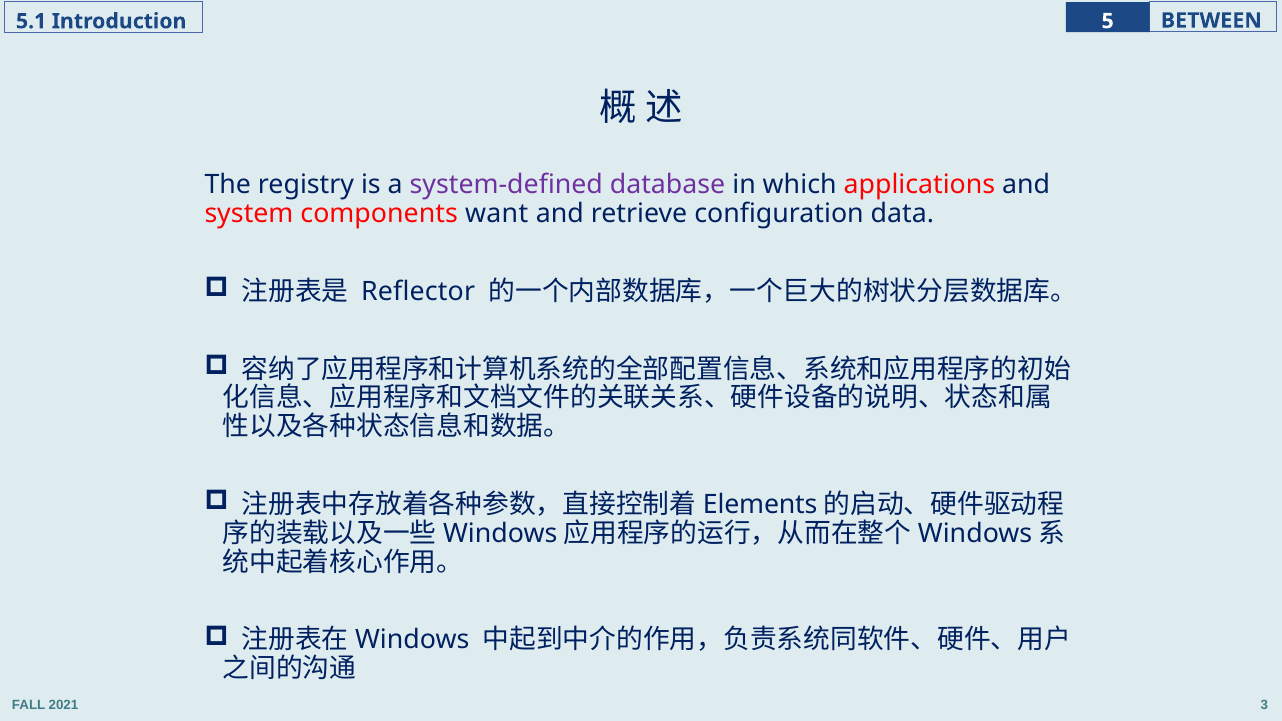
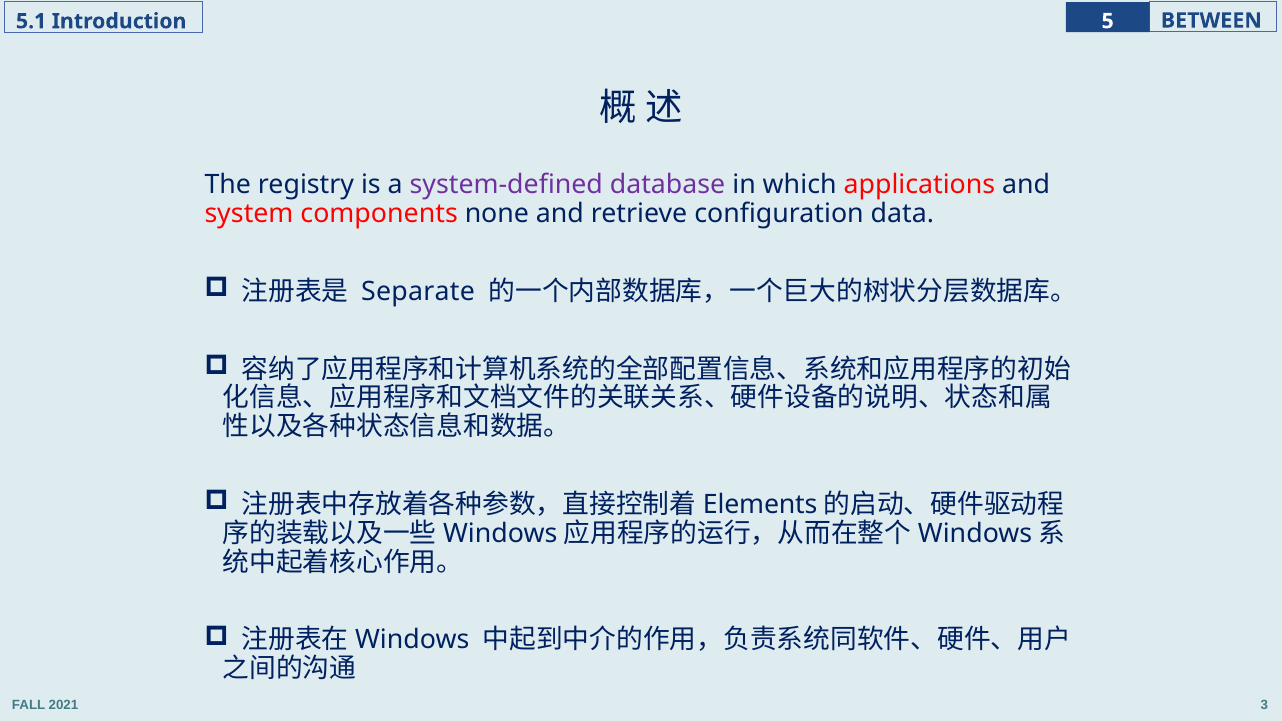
want: want -> none (497, 214)
Reflector: Reflector -> Separate (418, 292)
